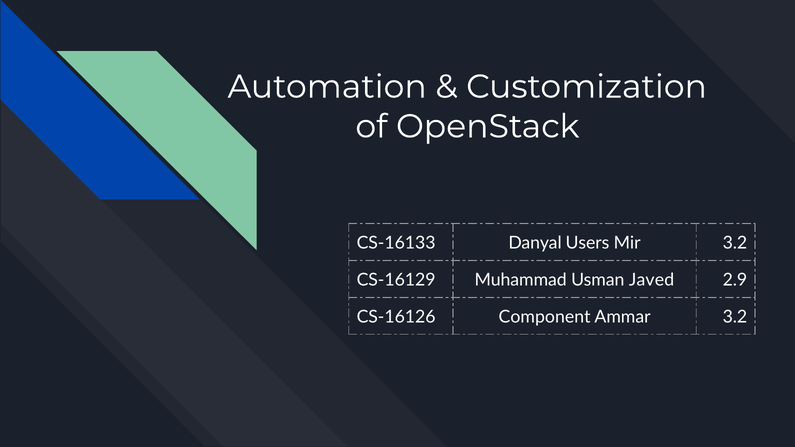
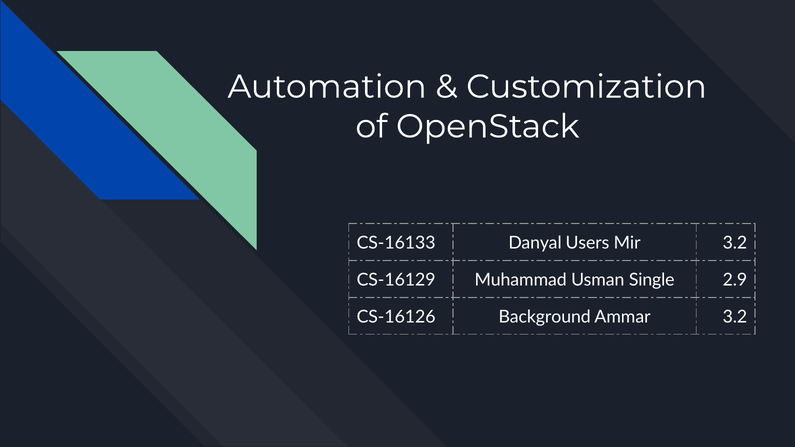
Javed: Javed -> Single (652, 280)
Component: Component -> Background (545, 317)
